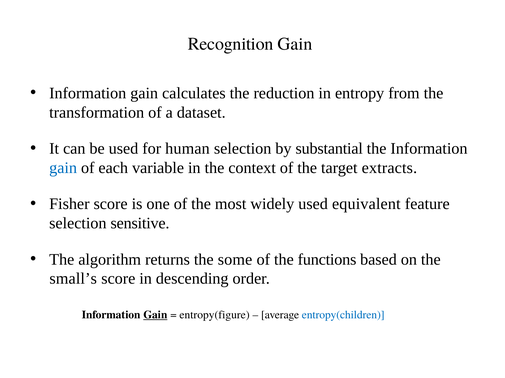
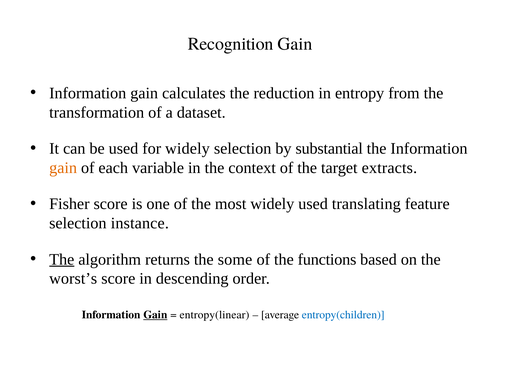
for human: human -> widely (187, 149)
gain colour: blue -> orange (63, 168)
equivalent: equivalent -> translating (366, 204)
sensitive: sensitive -> instance (140, 224)
The underline: none -> present (62, 260)
small’s: small’s -> worst’s (73, 279)
entropy(figure: entropy(figure -> entropy(linear (215, 315)
